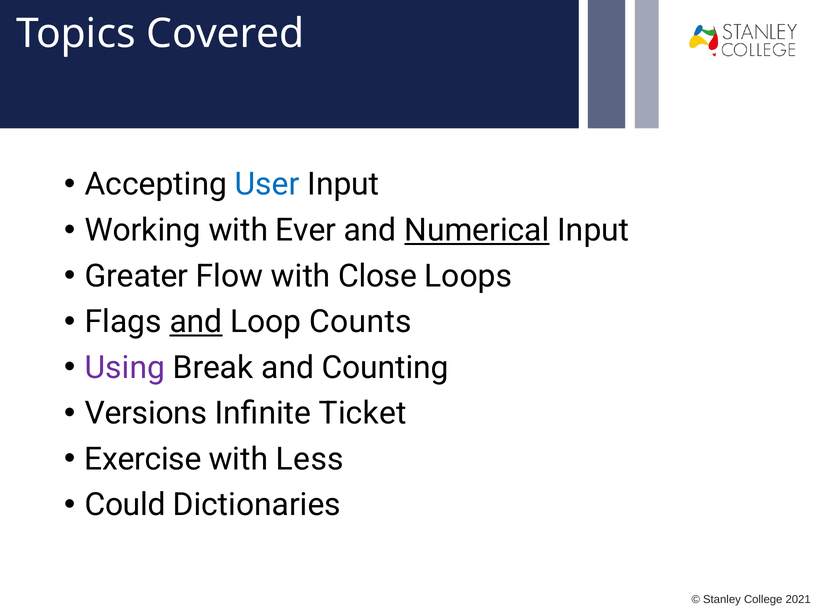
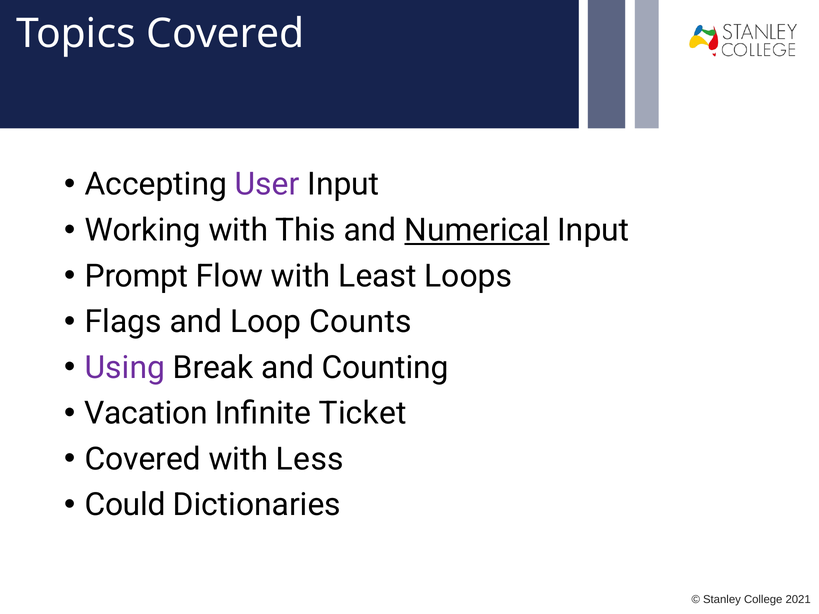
User colour: blue -> purple (267, 185)
Ever: Ever -> This (306, 230)
Greater: Greater -> Prompt (137, 276)
Close: Close -> Least (377, 276)
and underline: present -> none (196, 322)
Versions: Versions -> Vacation (146, 413)
Exercise: Exercise -> Covered (143, 459)
